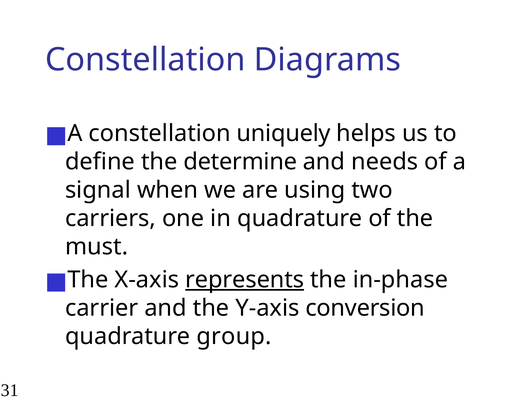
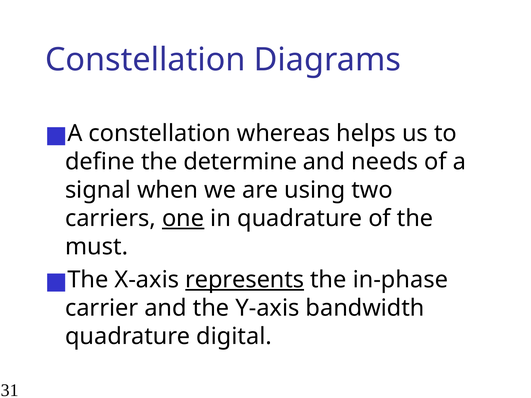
uniquely: uniquely -> whereas (284, 134)
one underline: none -> present (183, 218)
conversion: conversion -> bandwidth (365, 308)
group: group -> digital (234, 337)
